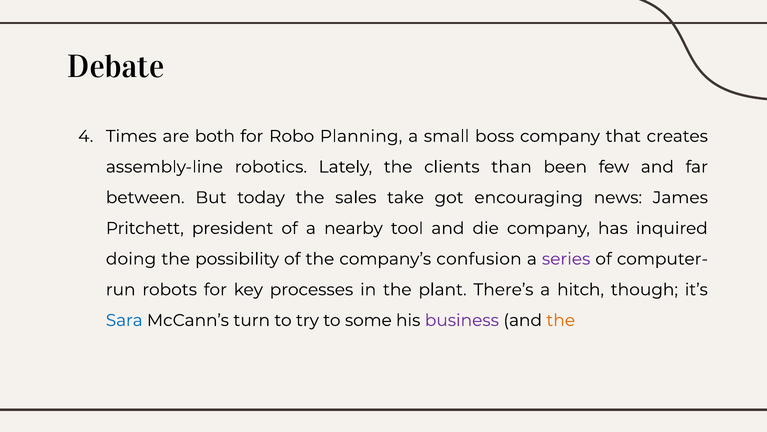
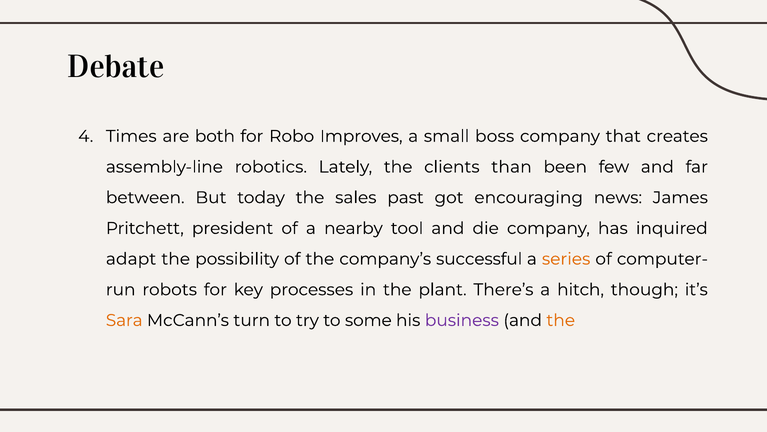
Planning: Planning -> Improves (361, 136)
take: take -> past (406, 197)
doing: doing -> adapt (131, 259)
confusion: confusion -> successful (479, 259)
series colour: purple -> orange (566, 259)
Sara colour: blue -> orange (124, 320)
